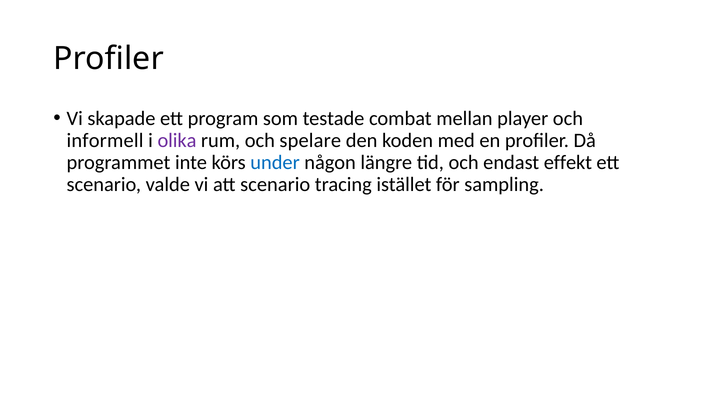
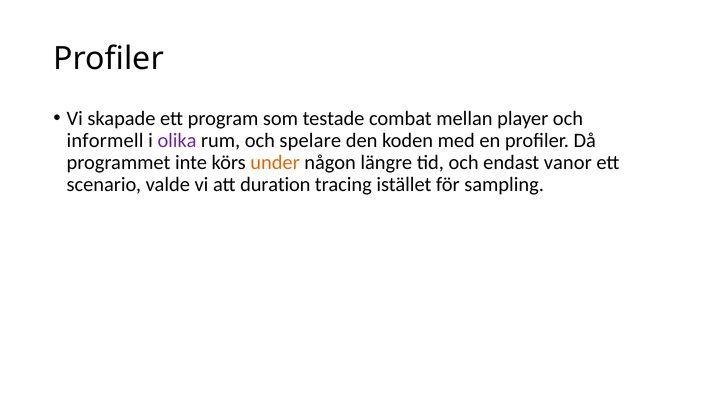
under colour: blue -> orange (275, 163)
effekt: effekt -> vanor (568, 163)
att scenario: scenario -> duration (275, 185)
